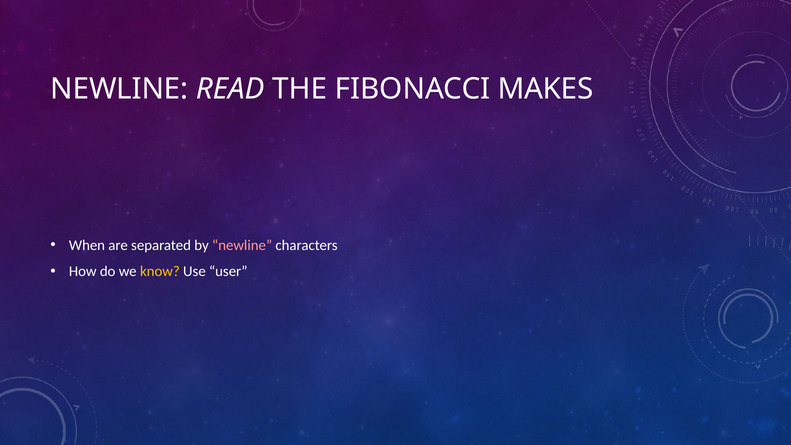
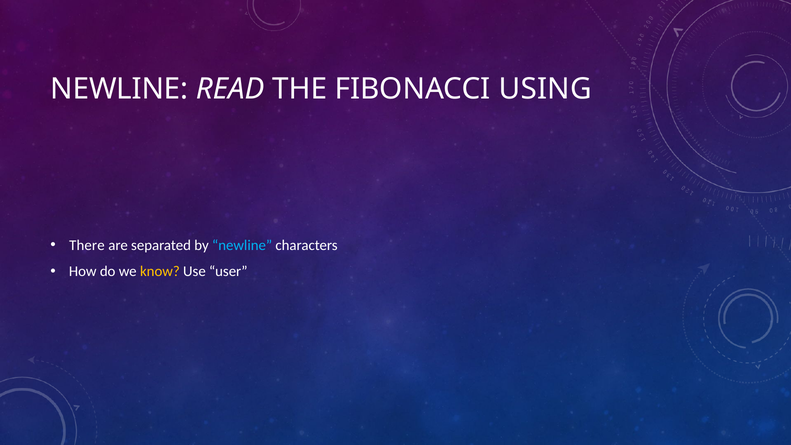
MAKES: MAKES -> USING (545, 89)
When: When -> There (87, 245)
newline colour: pink -> light blue (242, 245)
